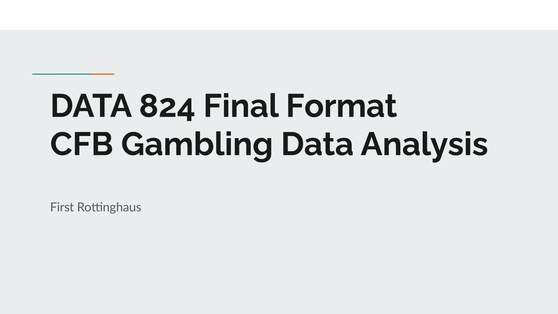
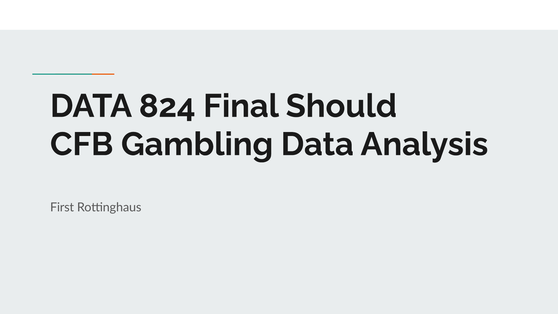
Format: Format -> Should (341, 106)
